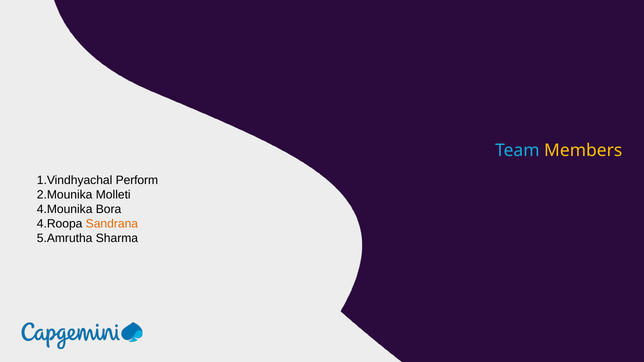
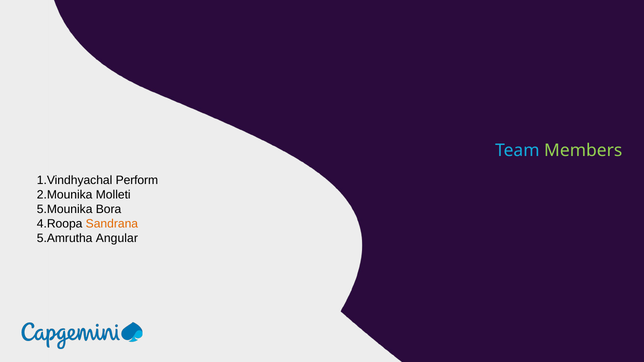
Members colour: yellow -> light green (583, 151)
4.Mounika: 4.Mounika -> 5.Mounika (65, 210)
Sharma: Sharma -> Angular (117, 239)
